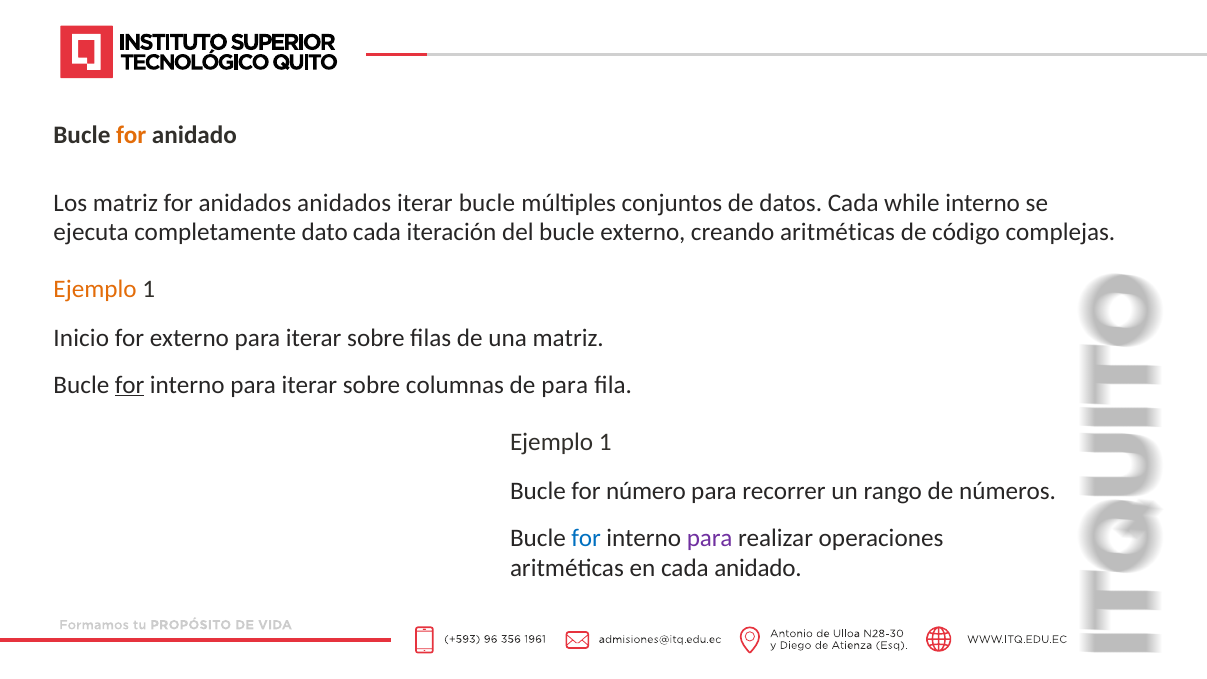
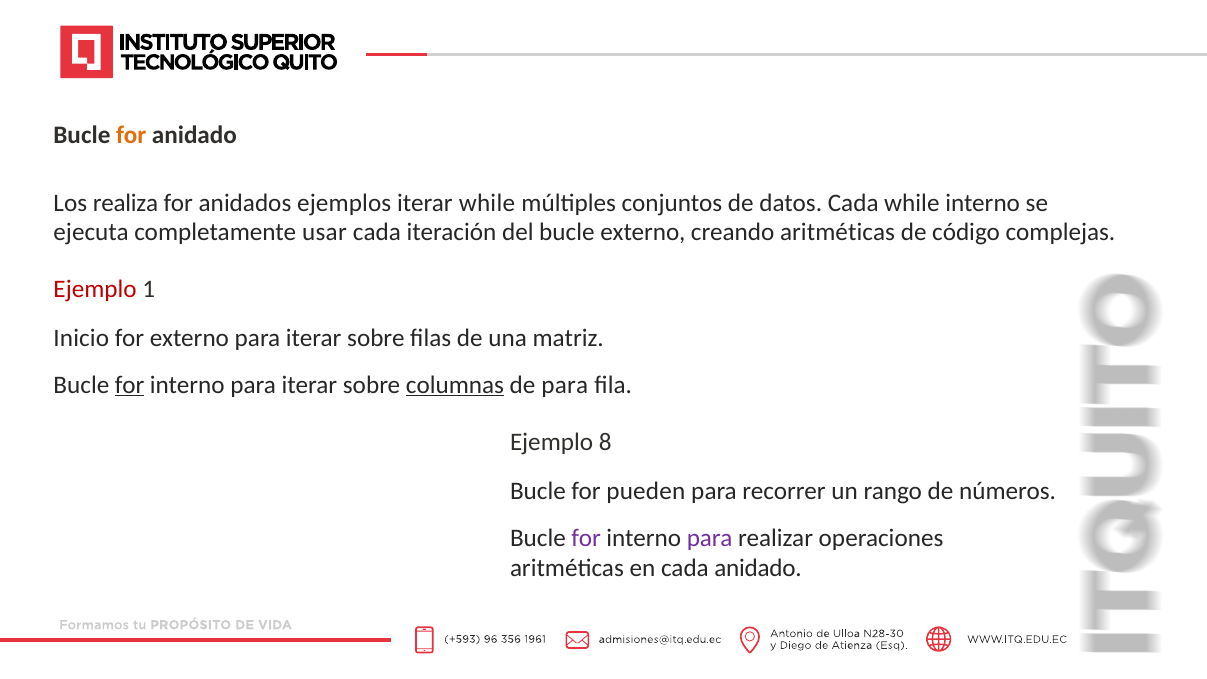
Los matriz: matriz -> realiza (126, 203)
anidados anidados: anidados -> ejemplos (344, 203)
iterar bucle: bucle -> while (487, 203)
dato: dato -> usar (324, 233)
Ejemplo colour: orange -> red (95, 289)
columnas underline: none -> present (455, 385)
1: 1 -> 8 (605, 442)
número: número -> pueden (646, 491)
for colour: blue -> purple (586, 538)
